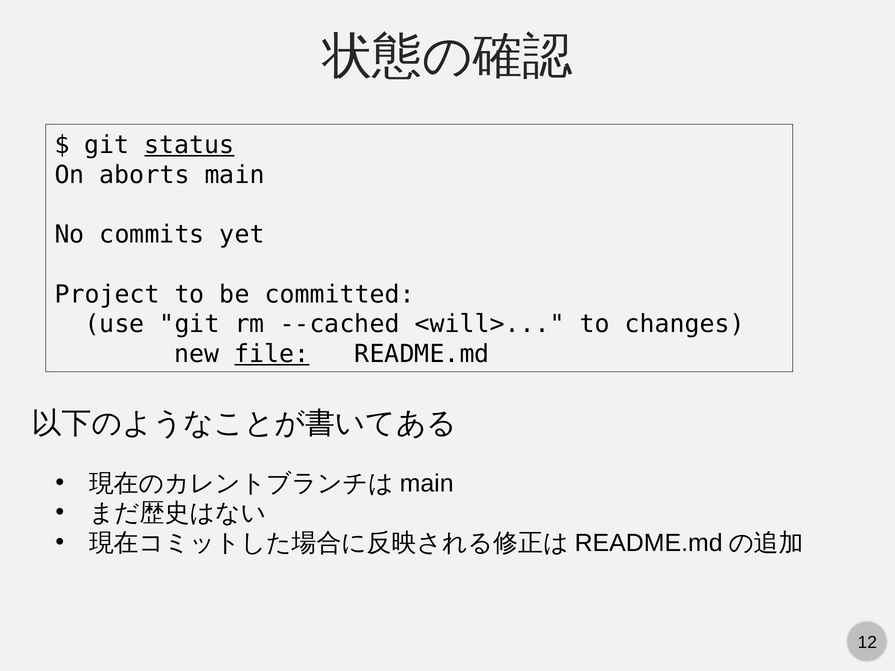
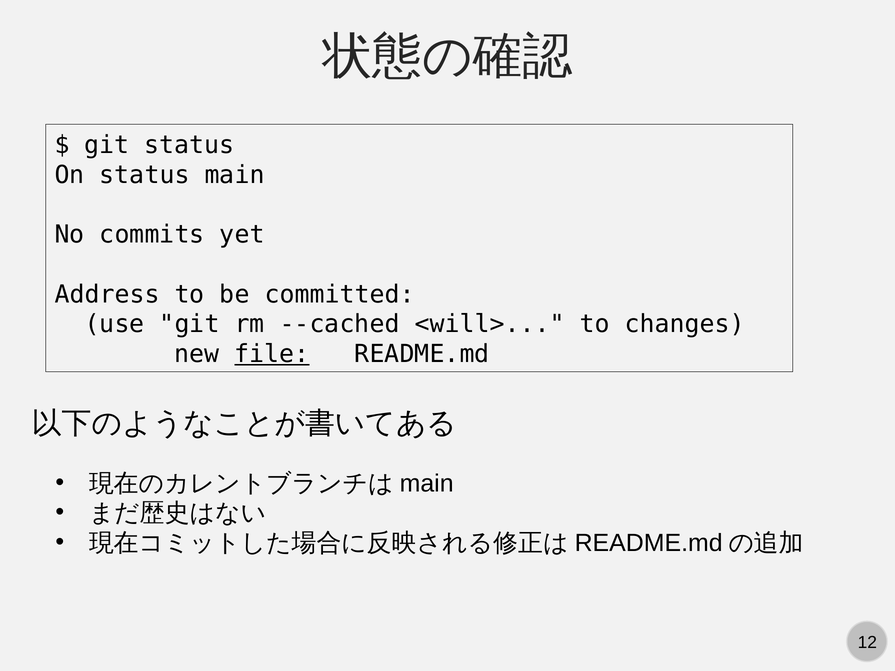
status underline: present -> none (189, 145)
On aborts: aborts -> status (144, 175)
Project: Project -> Address (107, 294)
